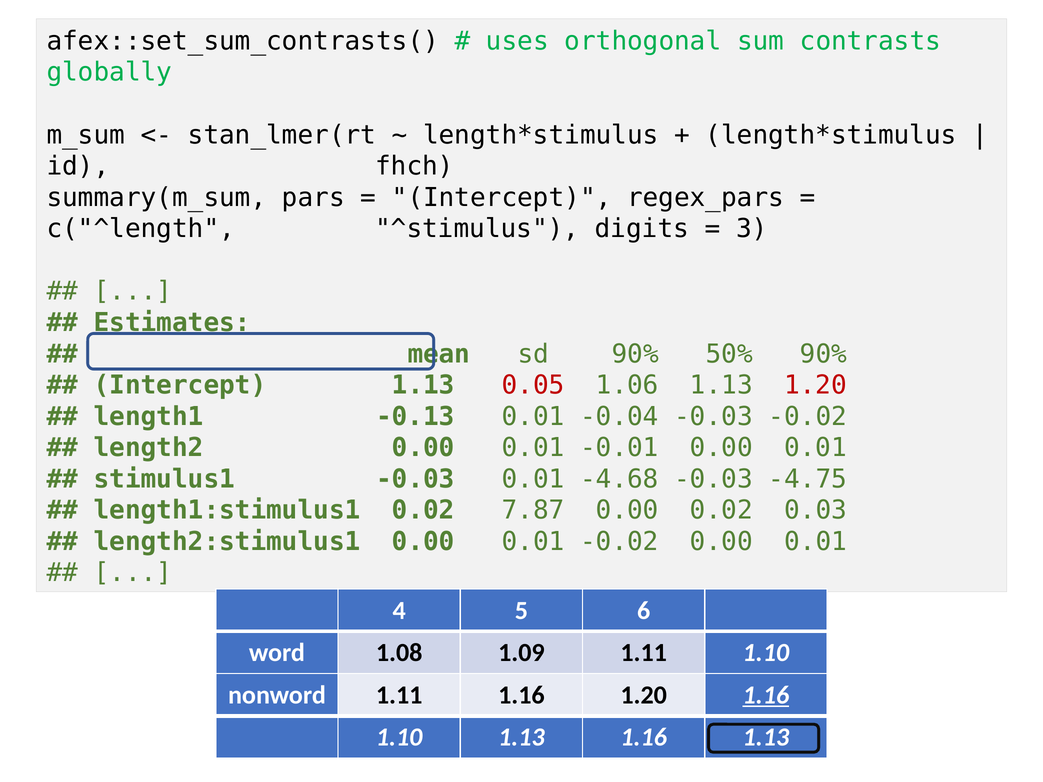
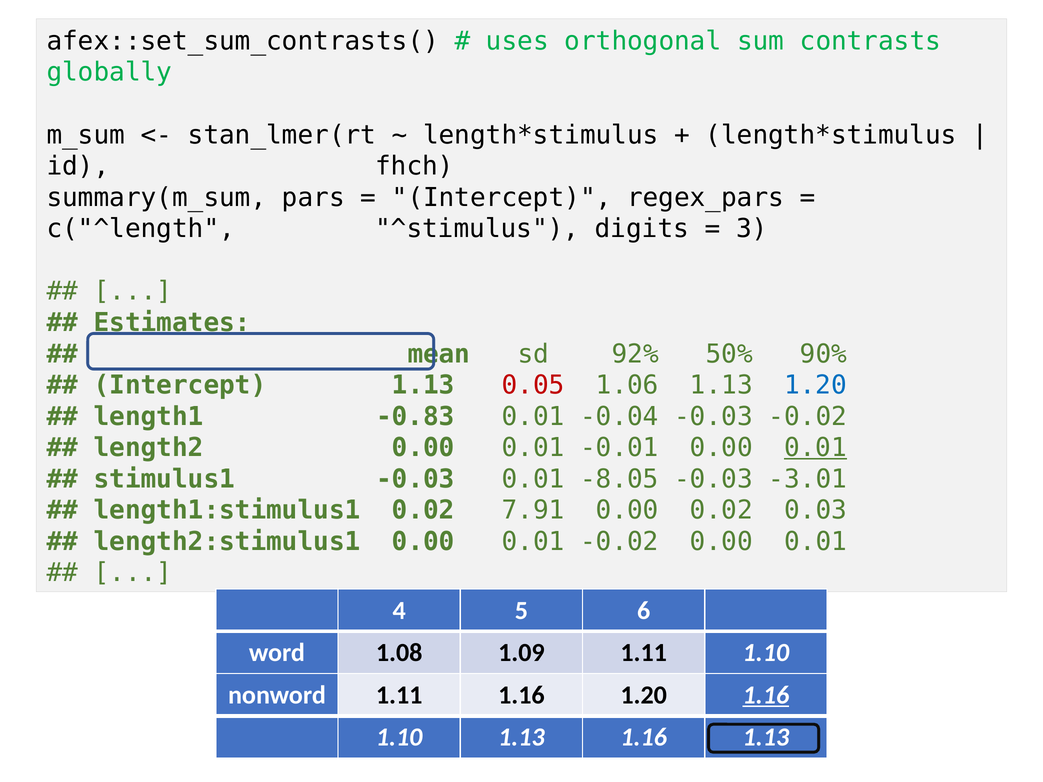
sd 90%: 90% -> 92% (635, 354)
1.20 colour: red -> blue (815, 385)
-0.13: -0.13 -> -0.83 (415, 417)
0.01 underline: none -> present (815, 448)
-4.68: -4.68 -> -8.05 (619, 479)
-4.75: -4.75 -> -3.01 (808, 479)
7.87: 7.87 -> 7.91 (533, 510)
